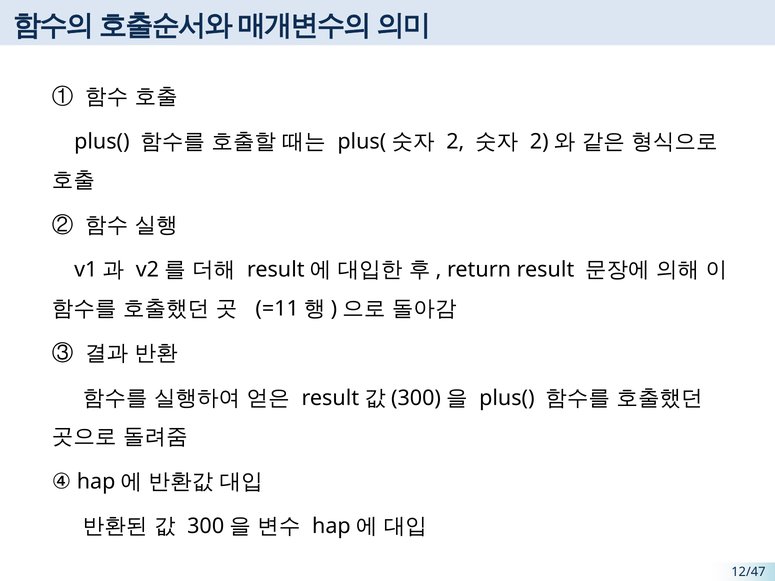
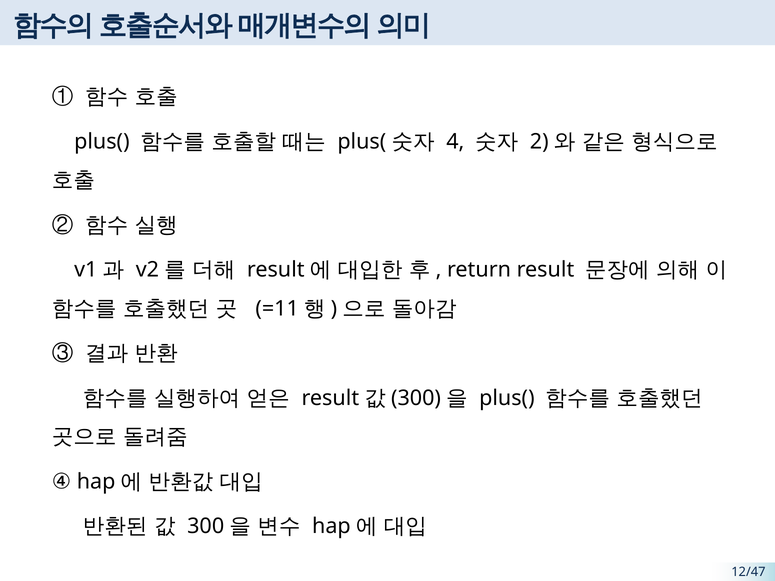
2: 2 -> 4 (455, 142)
